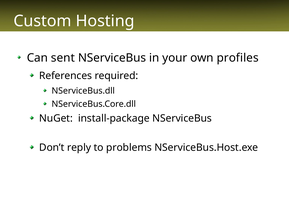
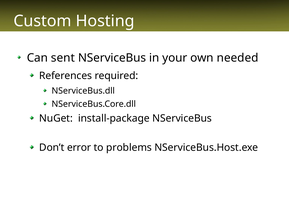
profiles: profiles -> needed (238, 58)
reply: reply -> error (79, 147)
